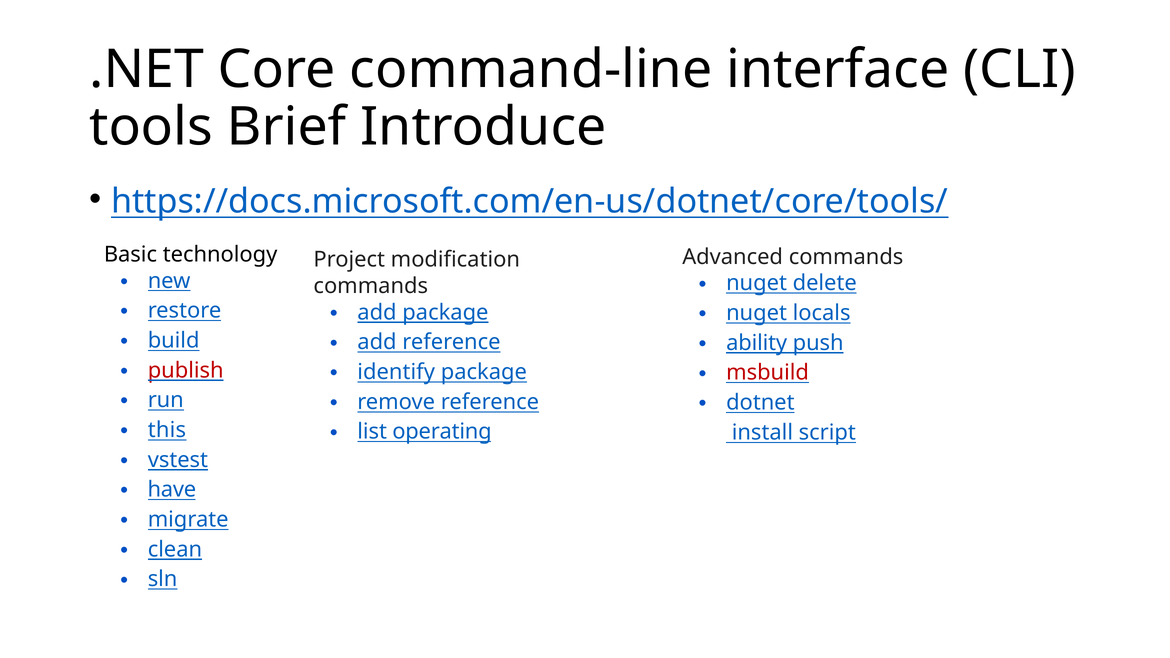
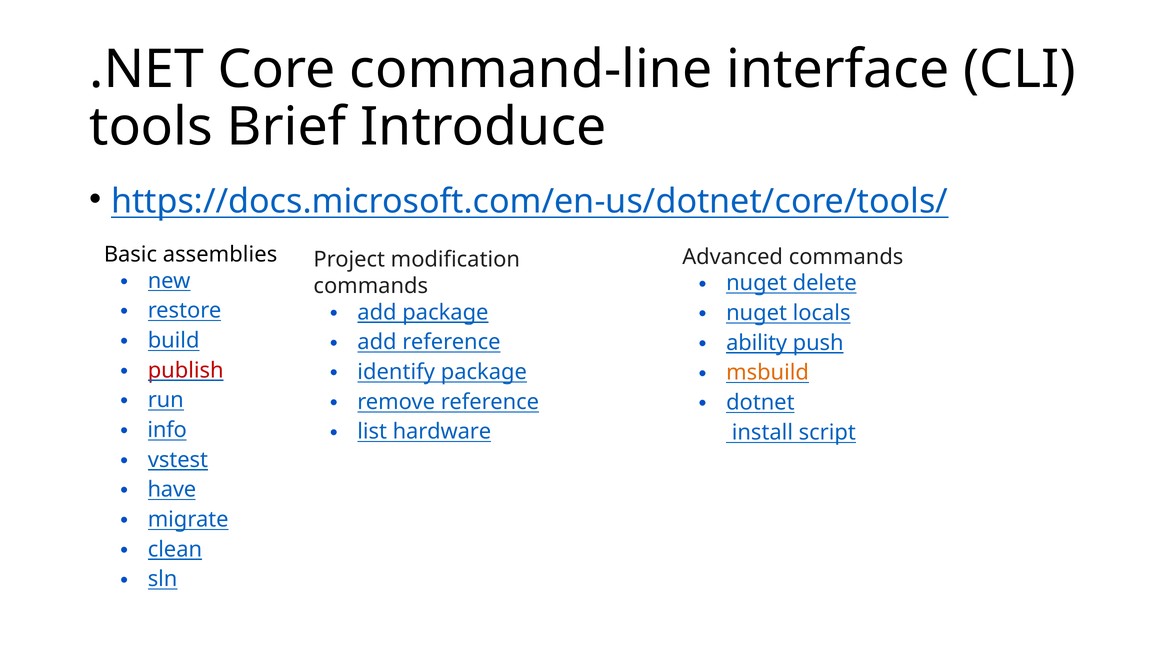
technology: technology -> assemblies (220, 254)
msbuild colour: red -> orange (768, 373)
this: this -> info (167, 430)
operating: operating -> hardware (442, 432)
